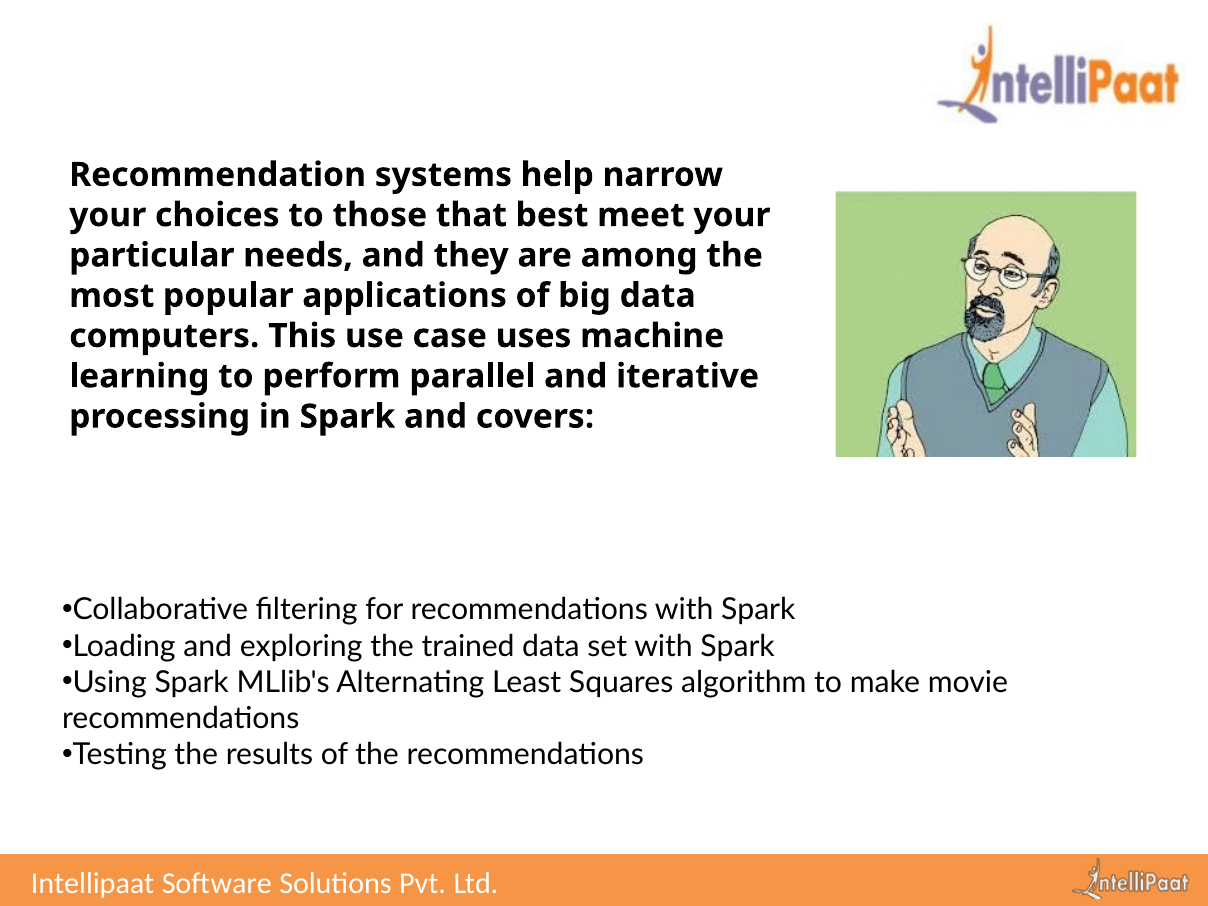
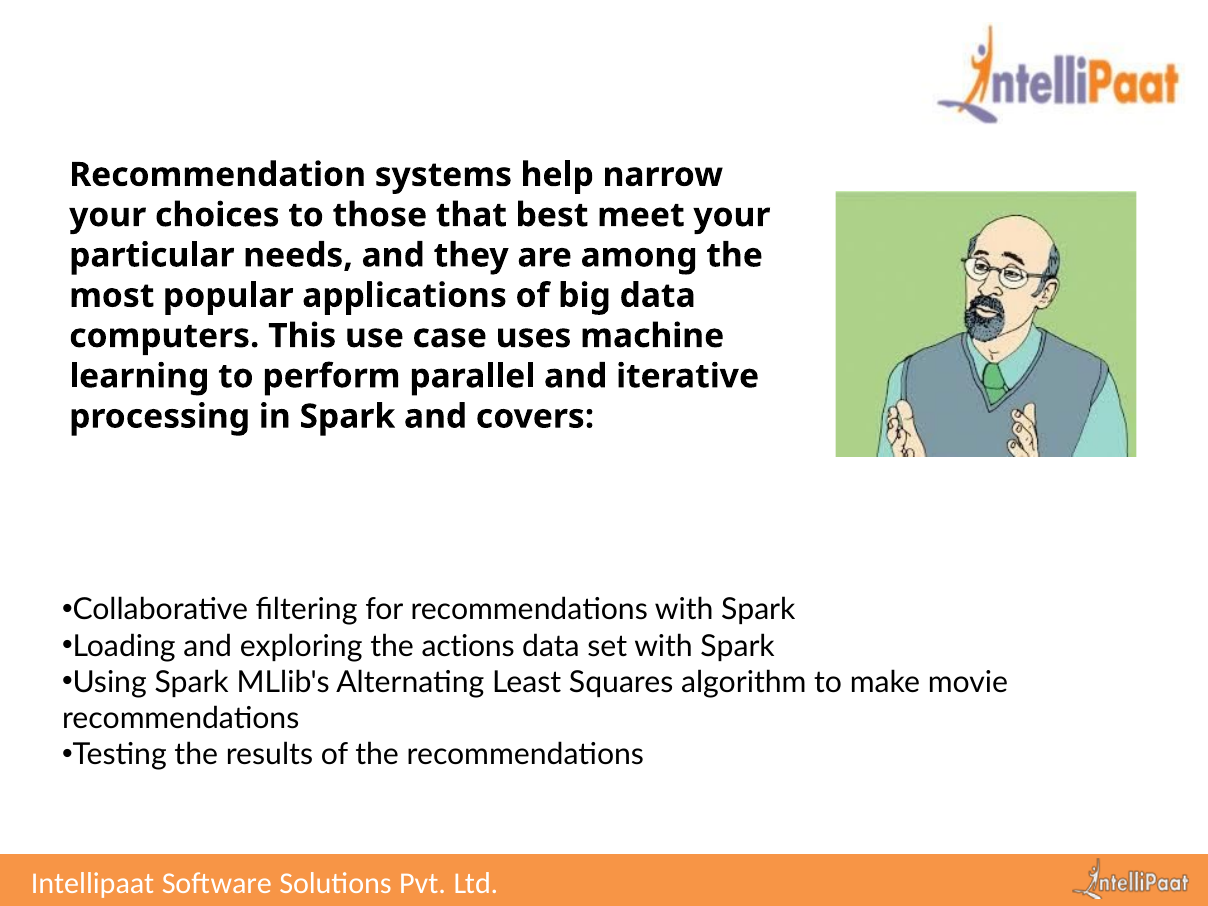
trained: trained -> actions (468, 646)
